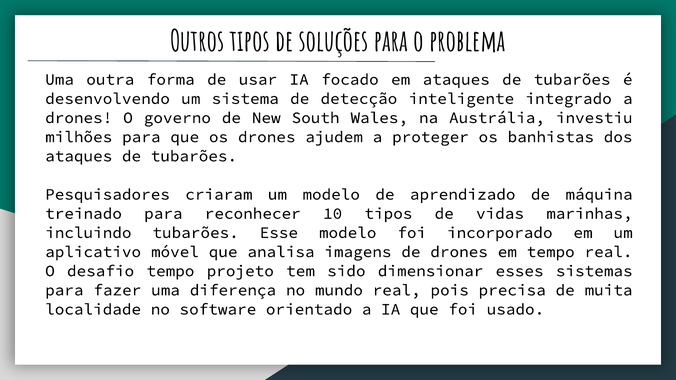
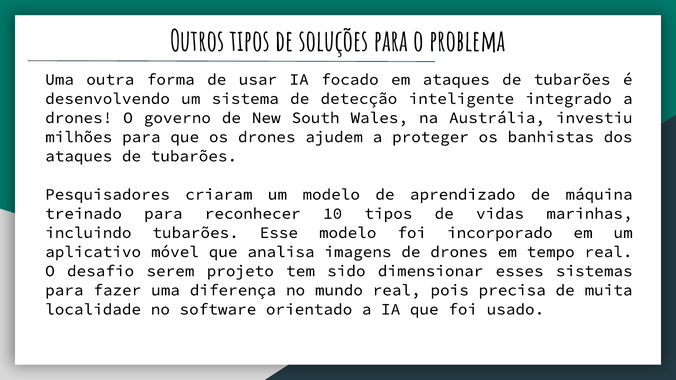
desafio tempo: tempo -> serem (170, 271)
